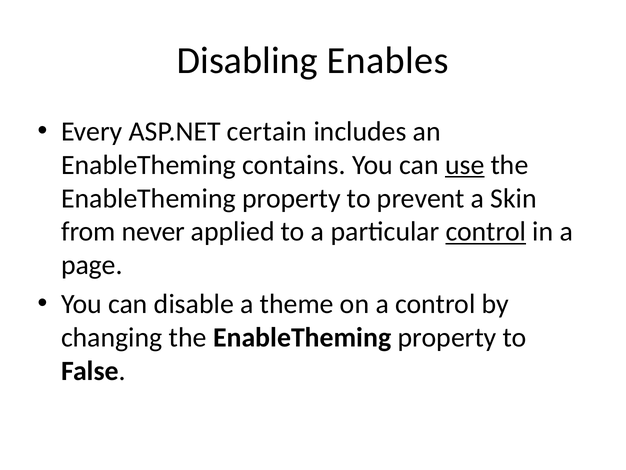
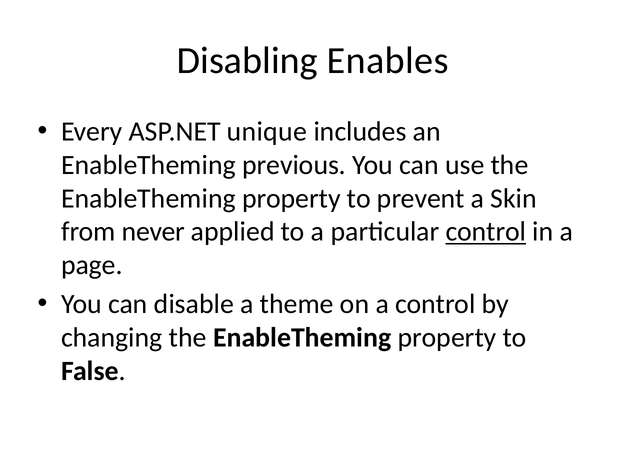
certain: certain -> unique (267, 131)
contains: contains -> previous (294, 165)
use underline: present -> none (465, 165)
